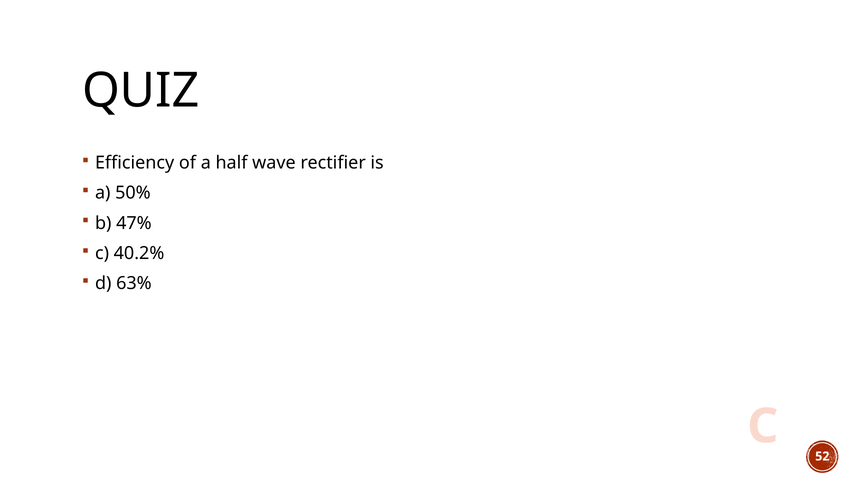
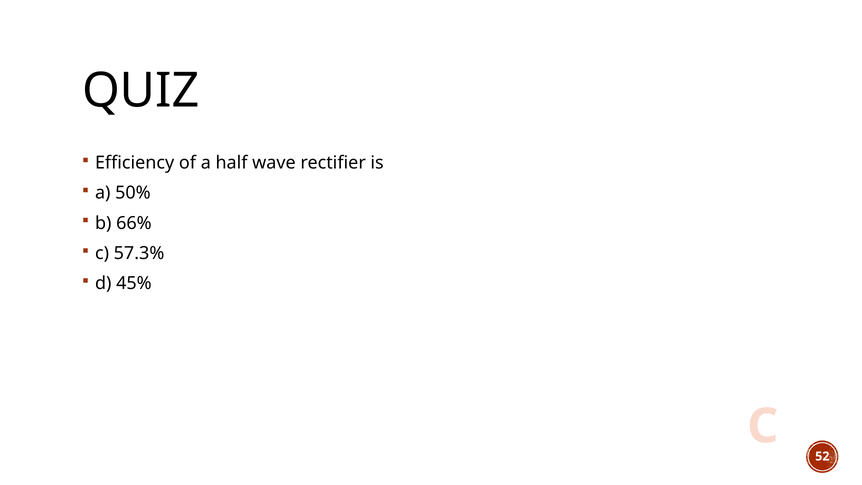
47%: 47% -> 66% (134, 223)
40.2%: 40.2% -> 57.3% (139, 253)
63%: 63% -> 45% (134, 283)
